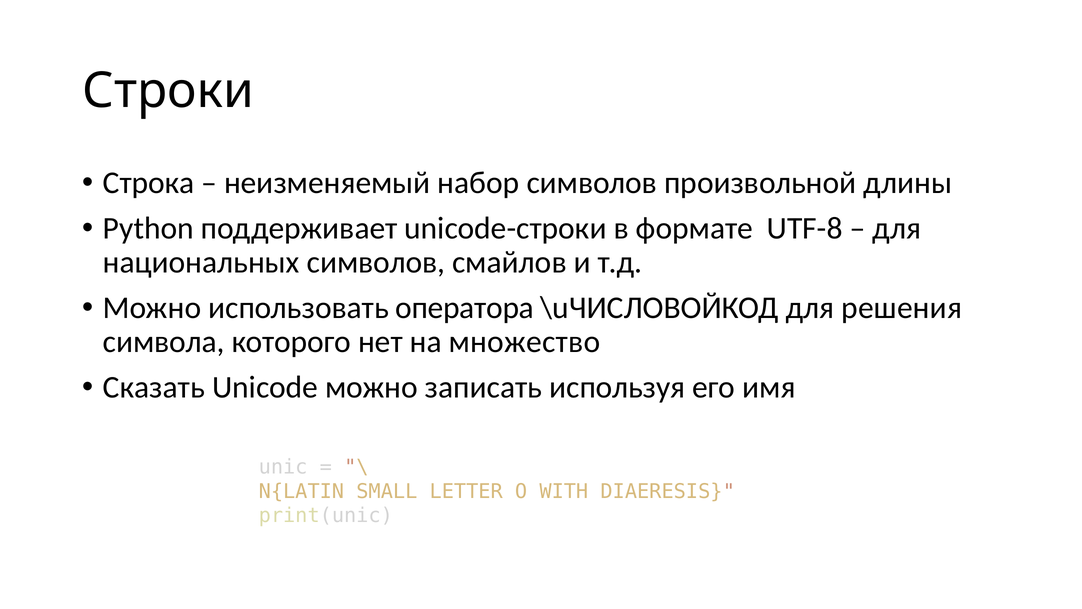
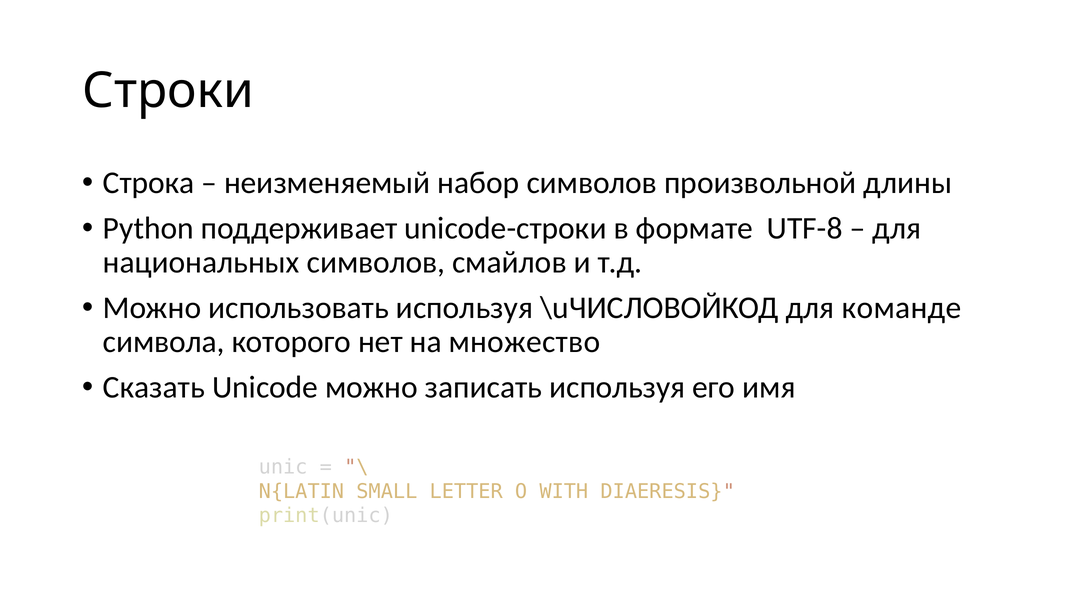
использовать оператора: оператора -> используя (464, 308)
решения: решения -> команде (902, 308)
